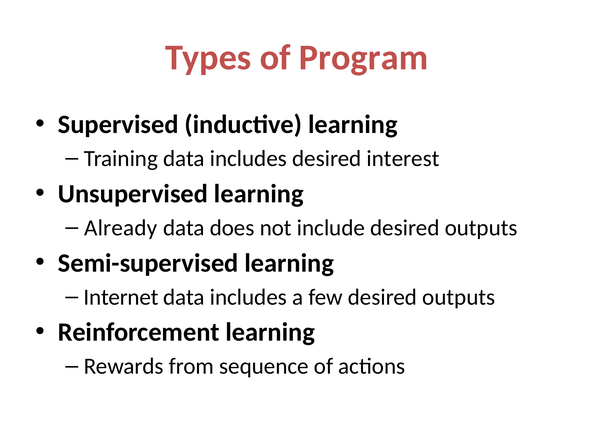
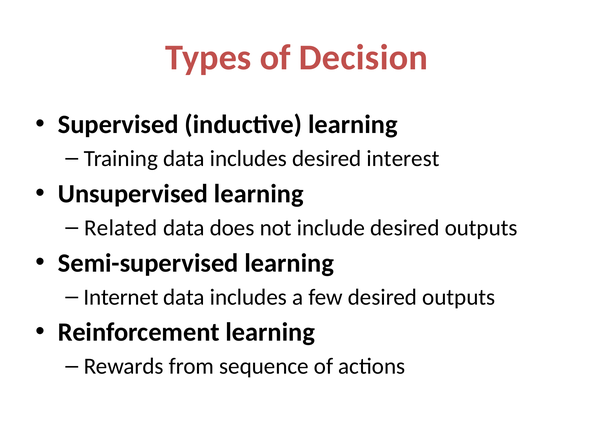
Program: Program -> Decision (363, 58)
Already: Already -> Related (121, 228)
